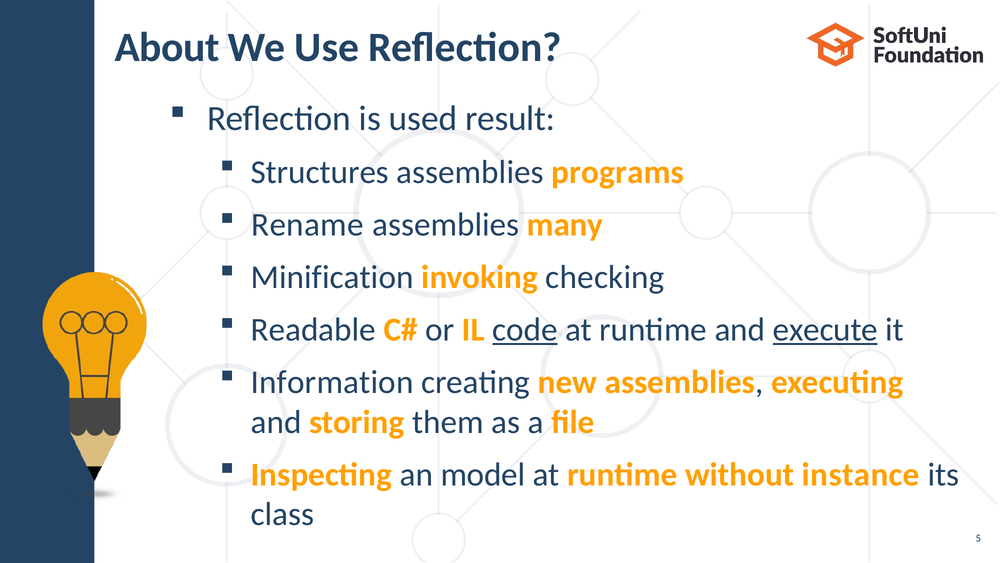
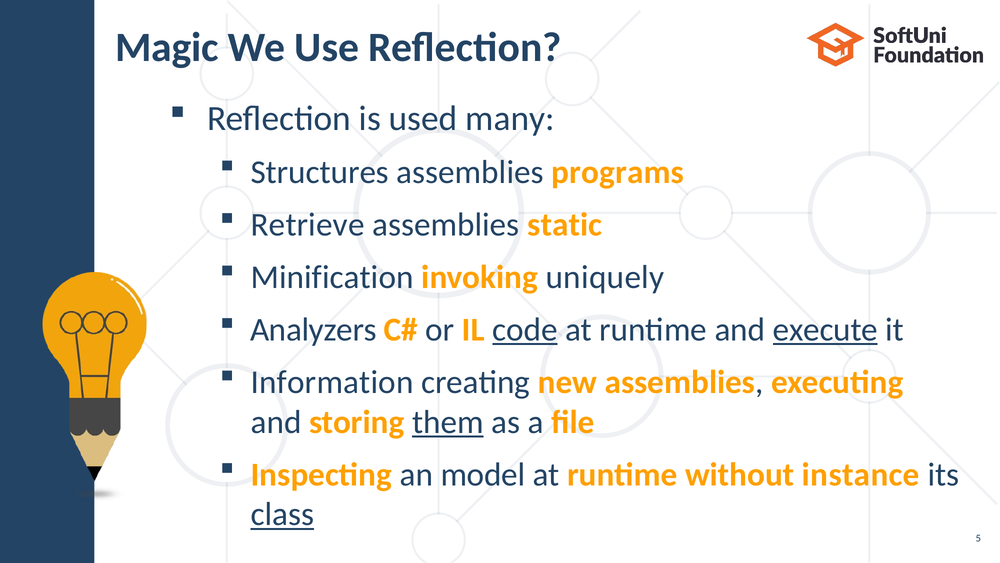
About: About -> Magic (167, 47)
result: result -> many (510, 119)
Rename: Rename -> Retrieve (308, 225)
many: many -> static (565, 225)
checking: checking -> uniquely (605, 277)
Readable: Readable -> Analyzers (313, 329)
them underline: none -> present (448, 422)
class underline: none -> present (282, 514)
